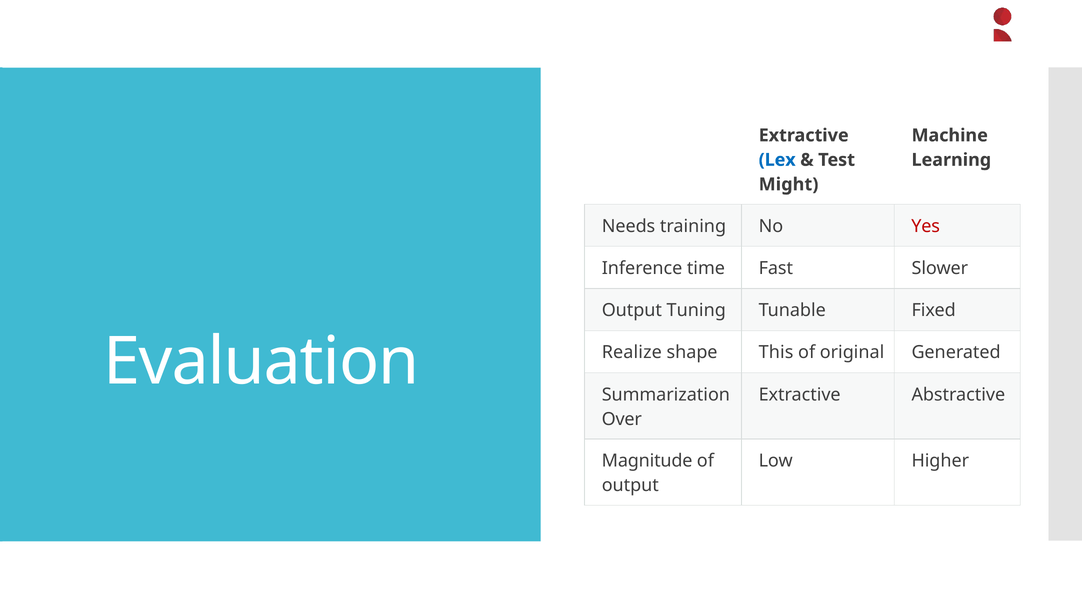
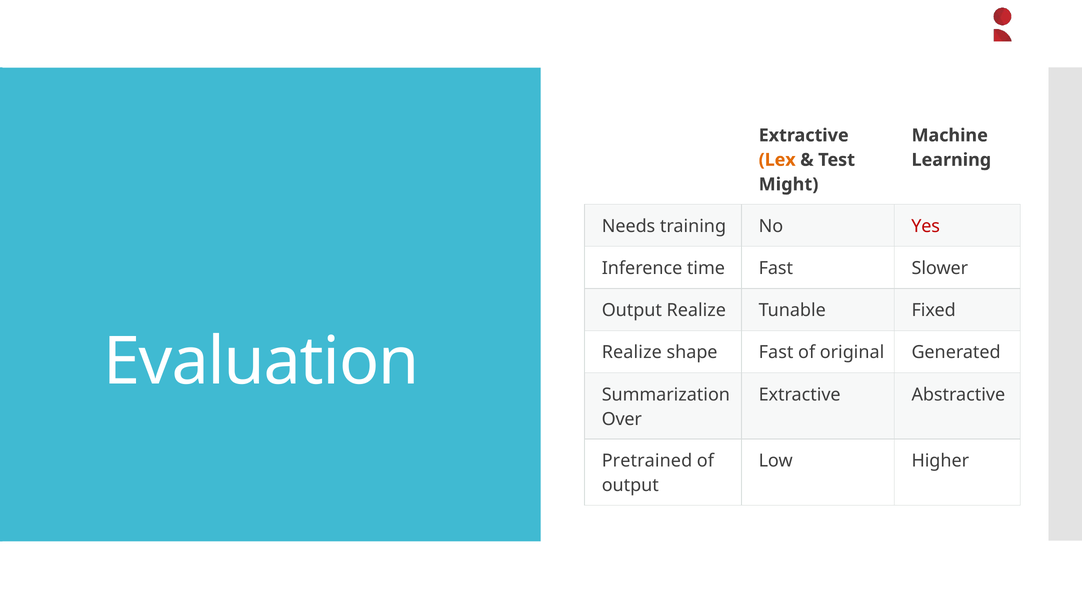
Lex colour: blue -> orange (777, 160)
Output Tuning: Tuning -> Realize (696, 310)
shape This: This -> Fast (776, 352)
Magnitude: Magnitude -> Pretrained (647, 461)
